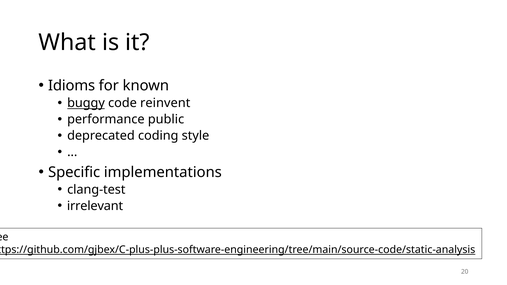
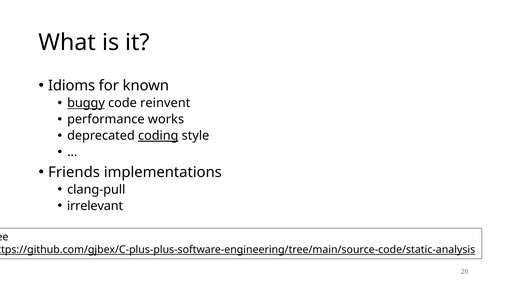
public: public -> works (166, 120)
coding underline: none -> present (158, 136)
Specific: Specific -> Friends (74, 172)
clang-test: clang-test -> clang-pull (96, 190)
